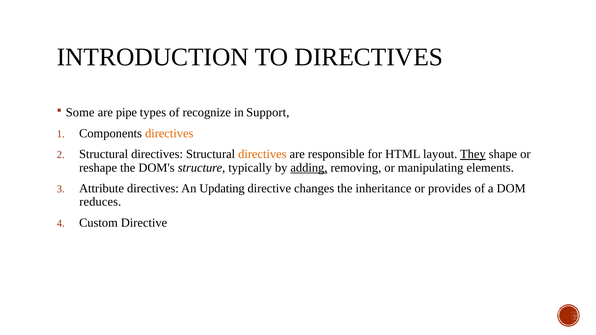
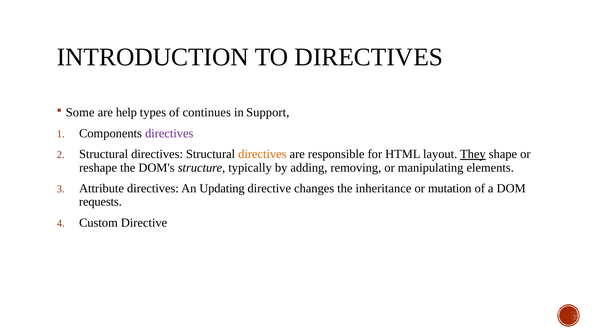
pipe: pipe -> help (126, 113)
recognize: recognize -> continues (207, 113)
directives colour: orange -> purple (169, 133)
adding underline: present -> none (309, 168)
provides: provides -> mutation (450, 189)
reduces: reduces -> requests (100, 202)
